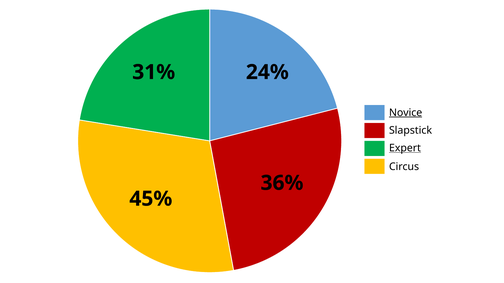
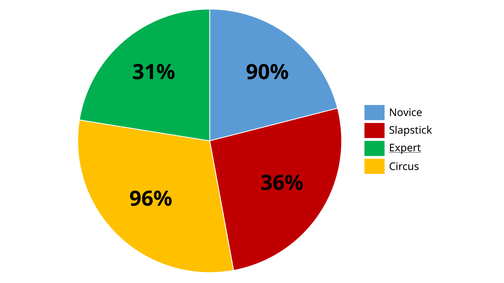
24%: 24% -> 90% (267, 72)
Novice underline: present -> none (406, 113)
45%: 45% -> 96% (151, 199)
